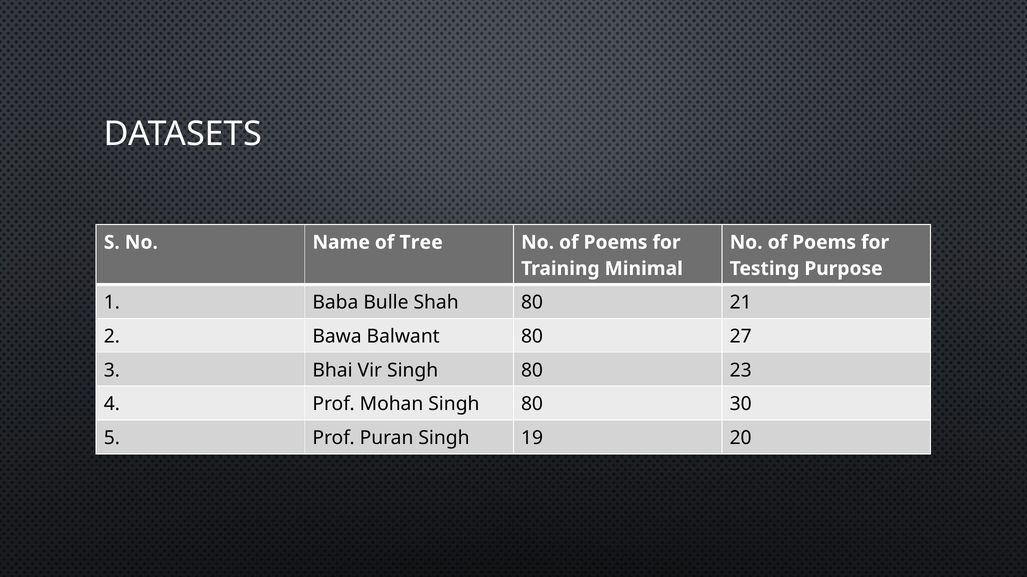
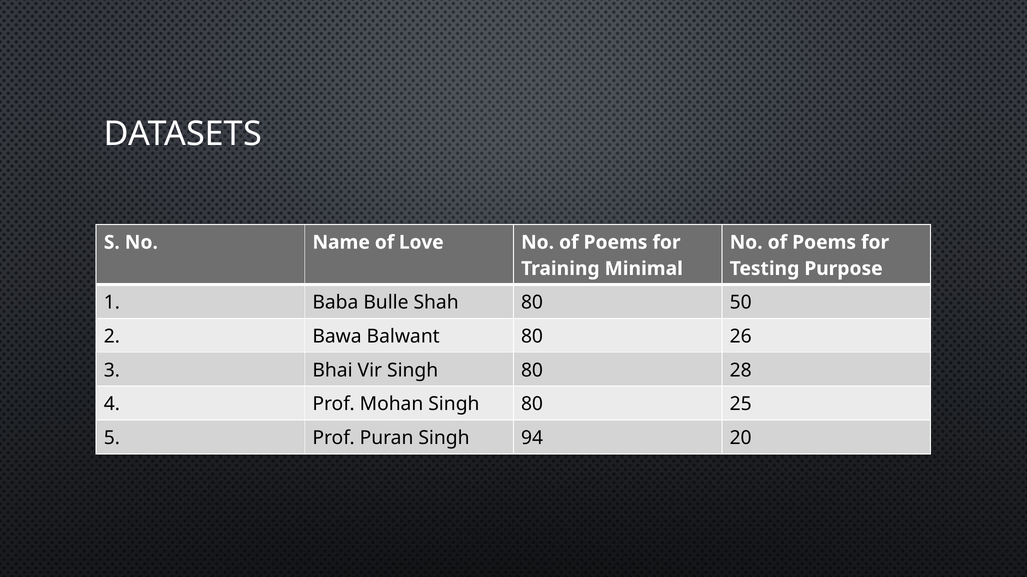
Tree: Tree -> Love (421, 243)
21: 21 -> 50 (741, 303)
27: 27 -> 26 (741, 337)
23: 23 -> 28 (741, 371)
30: 30 -> 25 (741, 405)
19: 19 -> 94 (532, 439)
